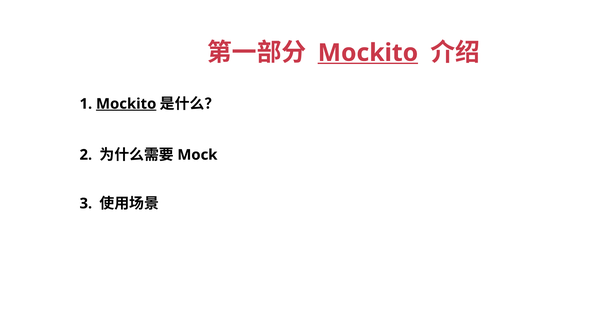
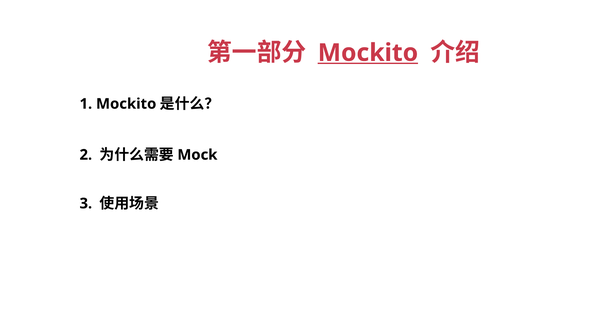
Mockito underline: present -> none (126, 104)
